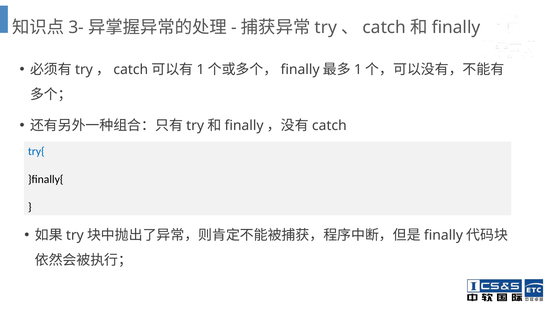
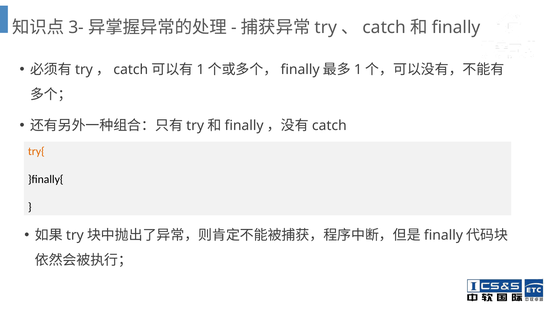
try{ colour: blue -> orange (36, 151)
